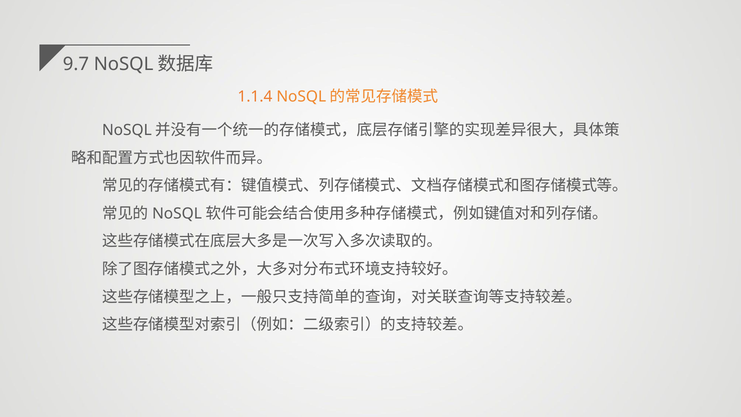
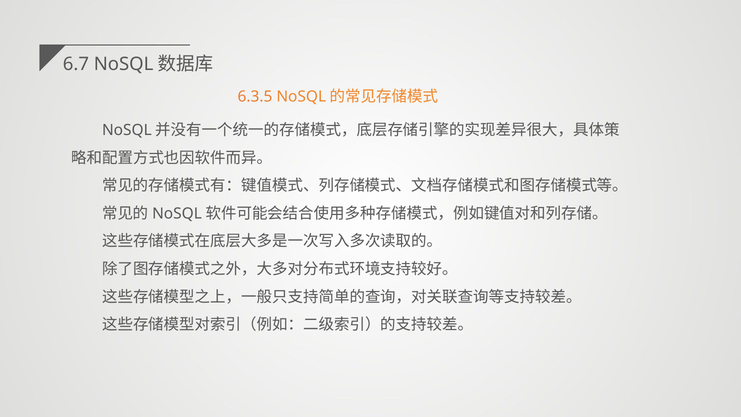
9.7: 9.7 -> 6.7 (76, 64)
1.1.4: 1.1.4 -> 6.3.5 (255, 97)
